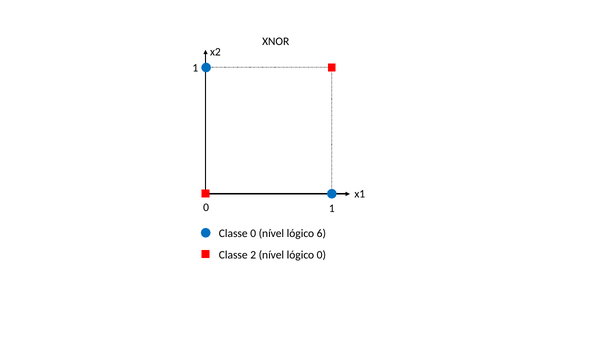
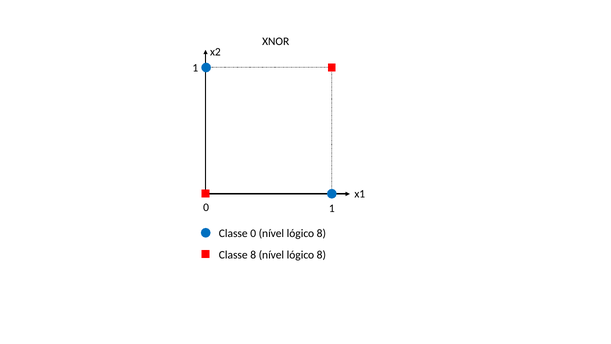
0 nível lógico 6: 6 -> 8 (321, 233)
Classe 2: 2 -> 8 (253, 254)
0: 0 -> 8 (321, 254)
